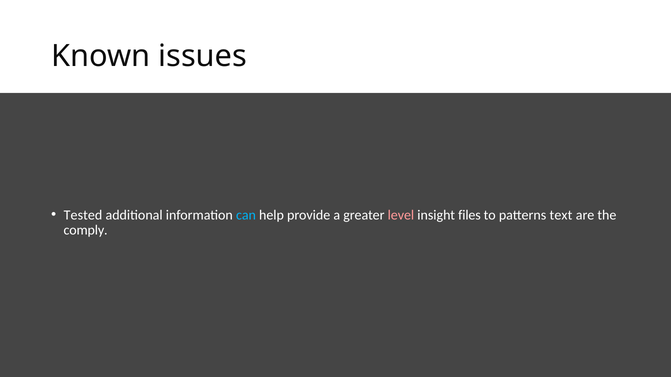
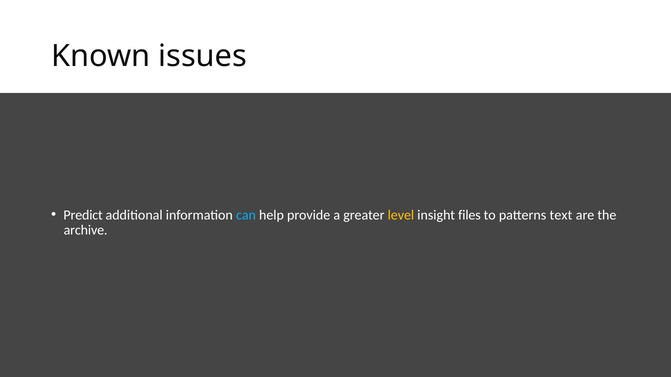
Tested: Tested -> Predict (83, 215)
level colour: pink -> yellow (401, 215)
comply: comply -> archive (86, 230)
